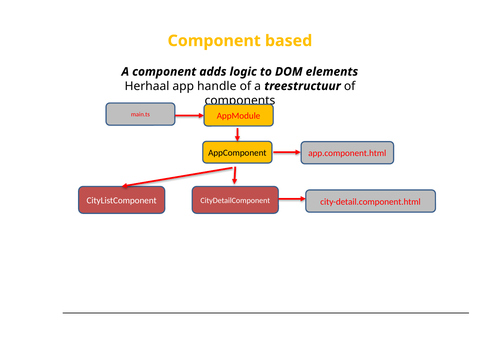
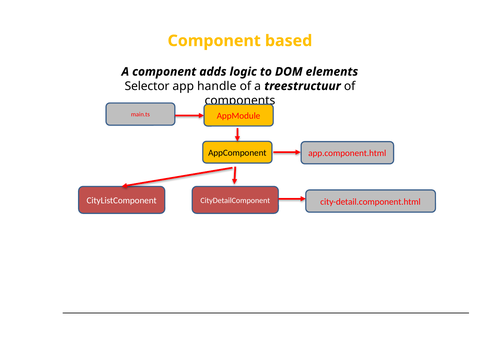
Herhaal: Herhaal -> Selector (147, 86)
